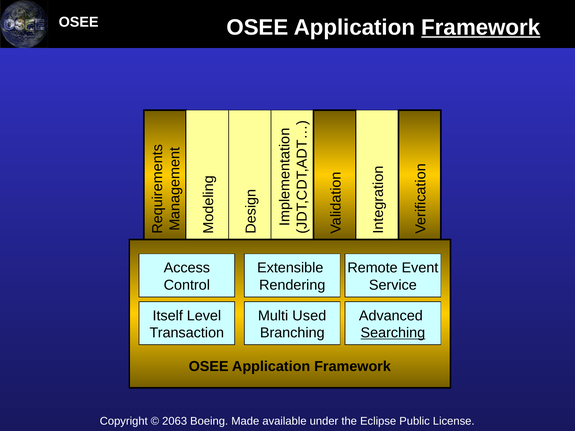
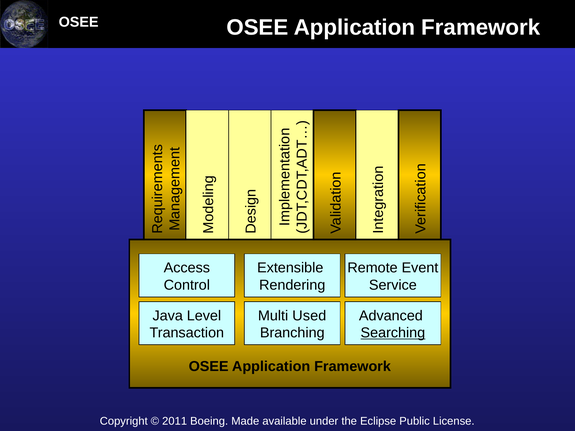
Framework underline: present -> none (481, 27)
Itself: Itself -> Java (168, 316)
2063: 2063 -> 2011 (175, 421)
